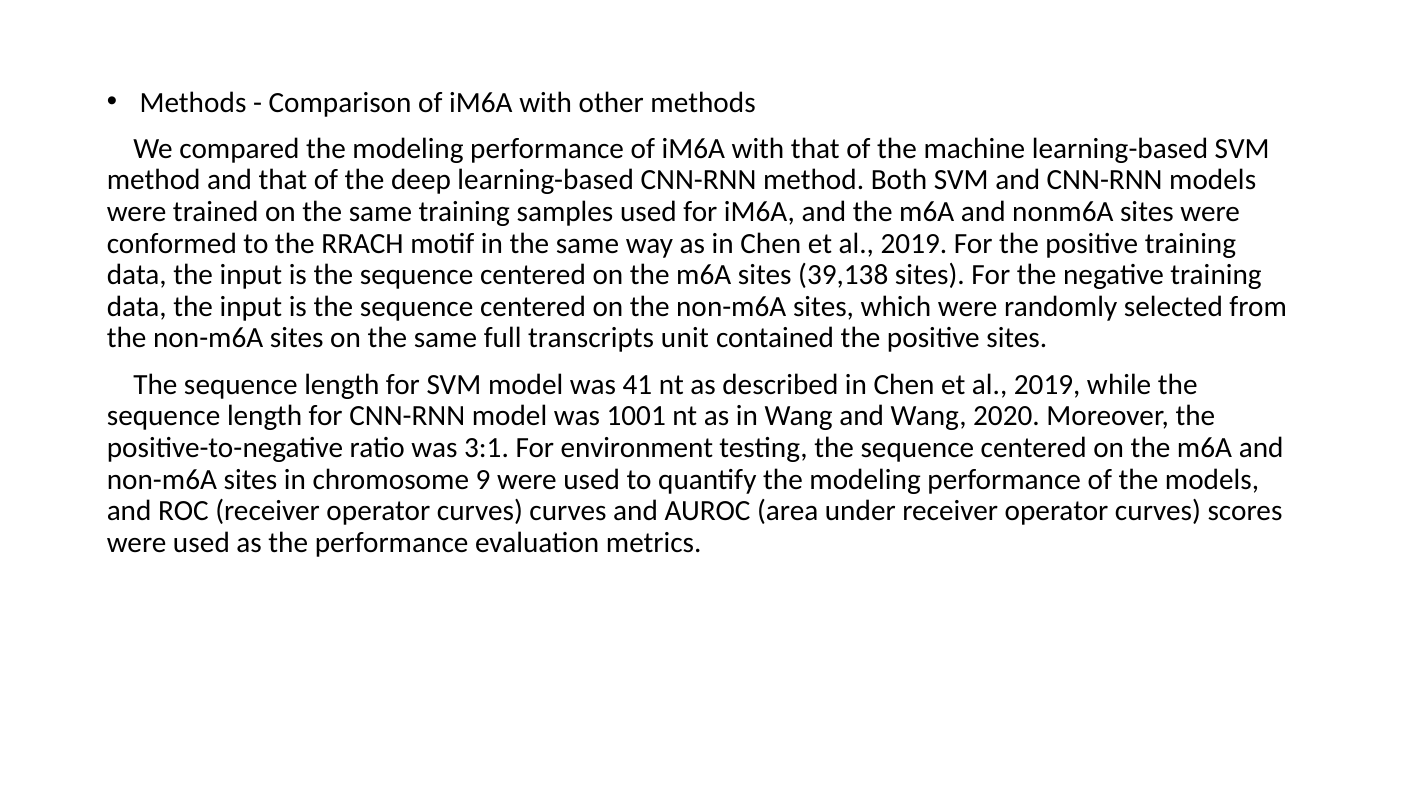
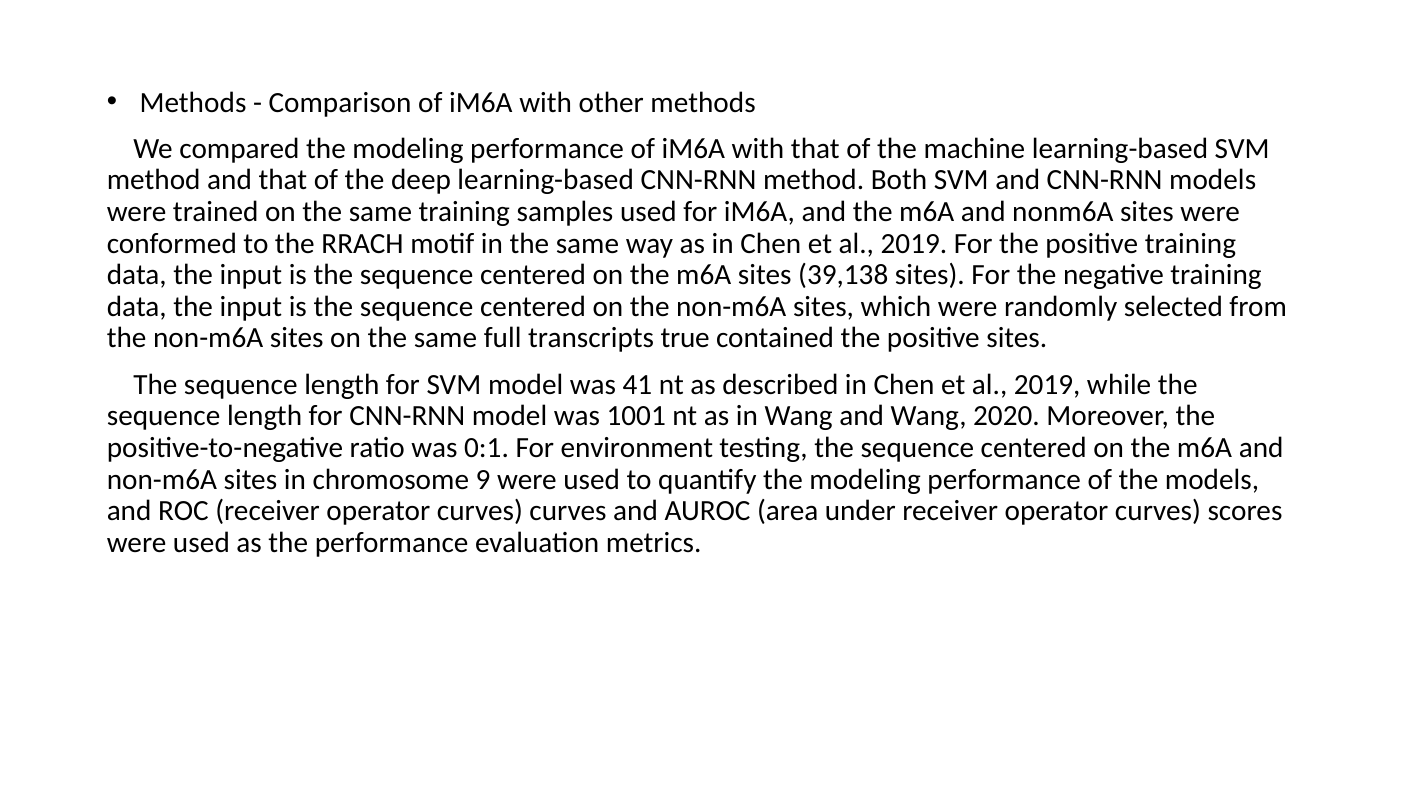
unit: unit -> true (685, 338)
3:1: 3:1 -> 0:1 (486, 448)
